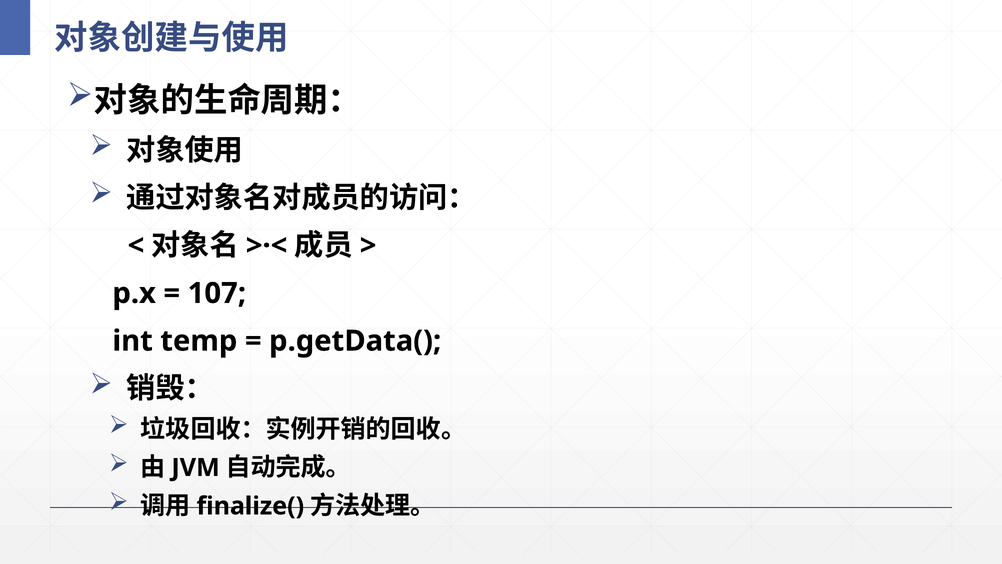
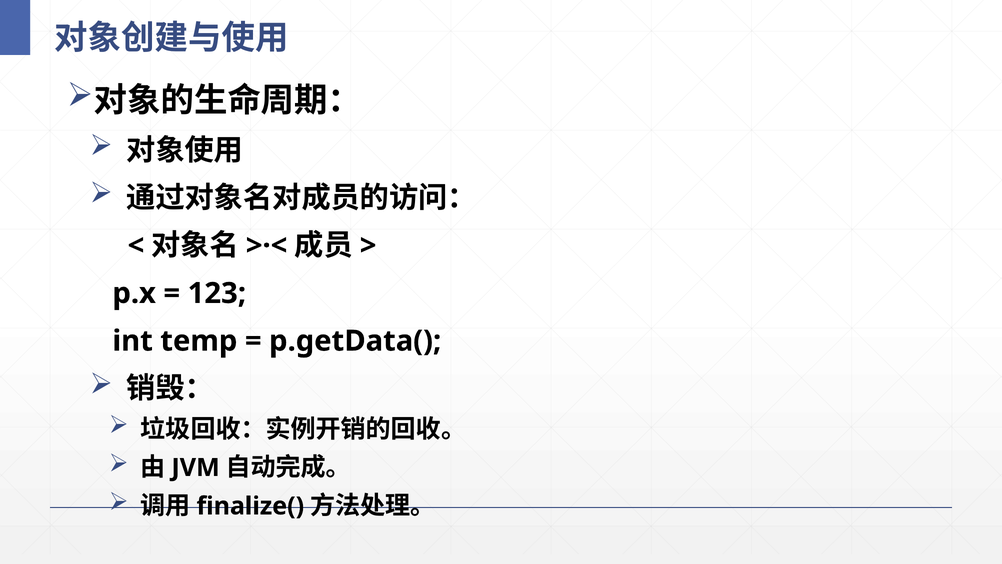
107: 107 -> 123 (217, 293)
